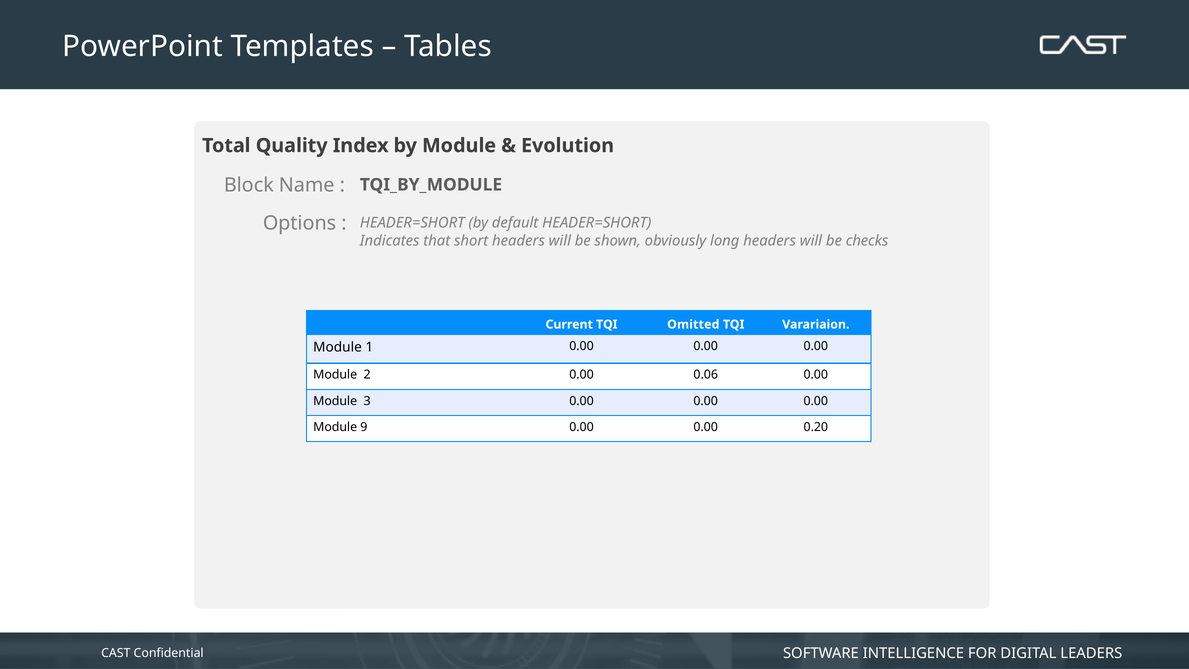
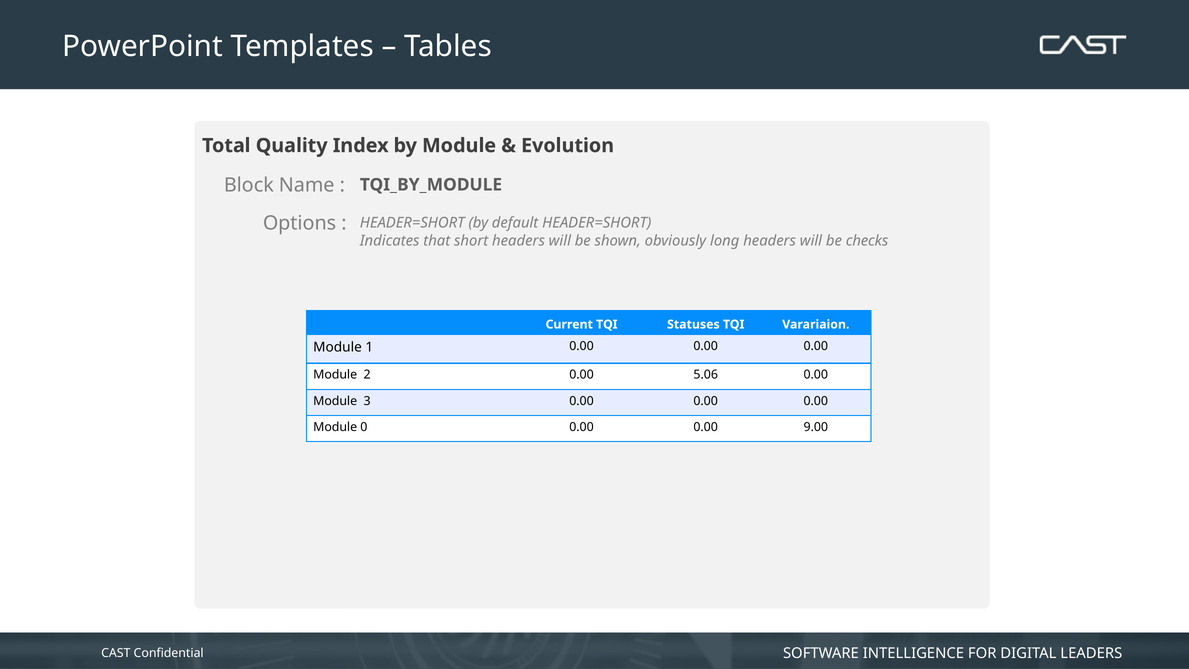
Omitted: Omitted -> Statuses (693, 324)
0.06: 0.06 -> 5.06 (706, 375)
9: 9 -> 0 (364, 427)
0.20: 0.20 -> 9.00 (816, 427)
